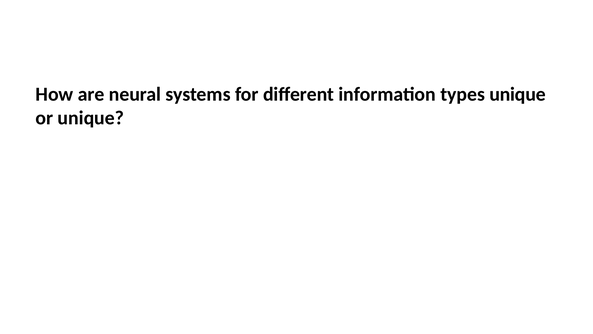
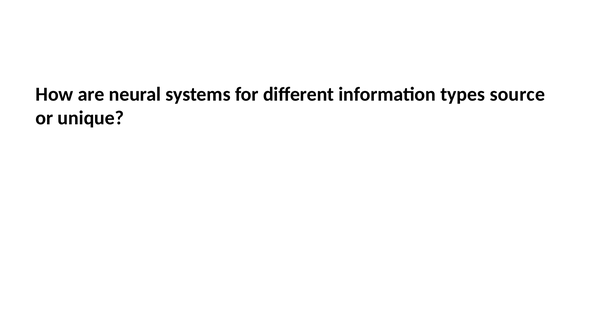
types unique: unique -> source (517, 94)
